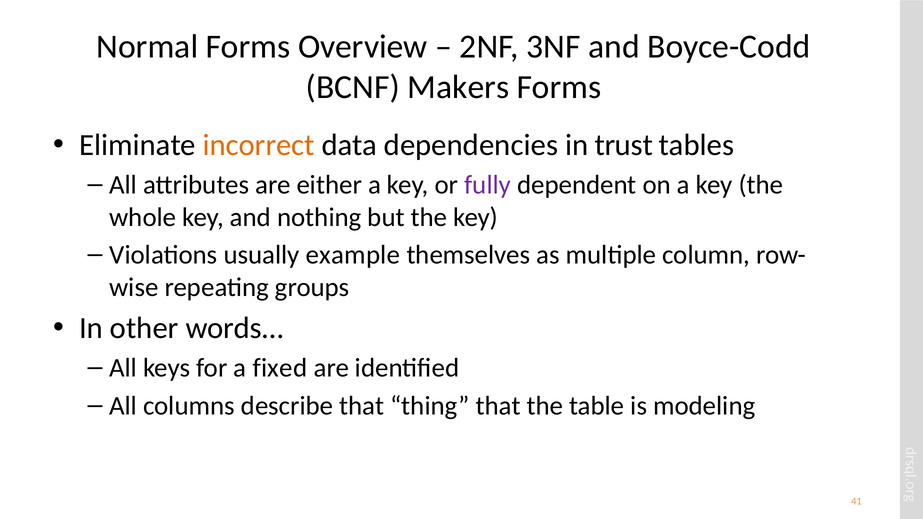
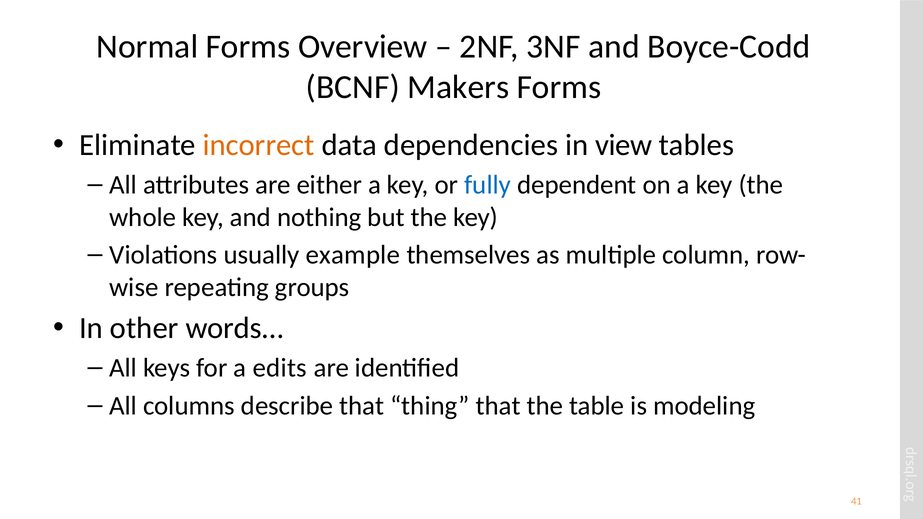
trust: trust -> view (624, 145)
fully colour: purple -> blue (488, 185)
fixed: fixed -> edits (280, 368)
